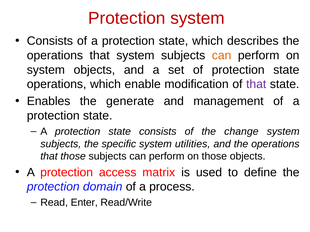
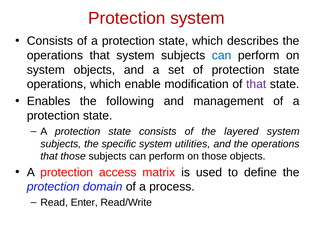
can colour: orange -> blue (222, 56)
generate: generate -> following (130, 101)
change: change -> layered (241, 132)
